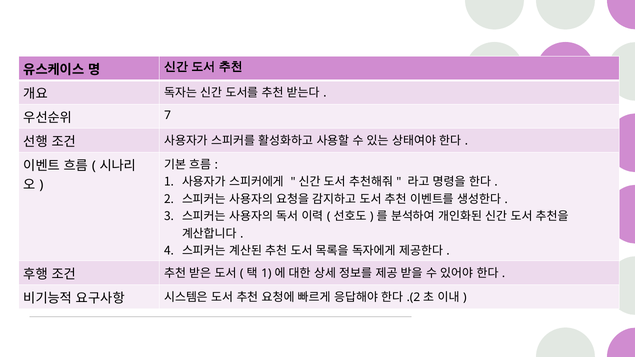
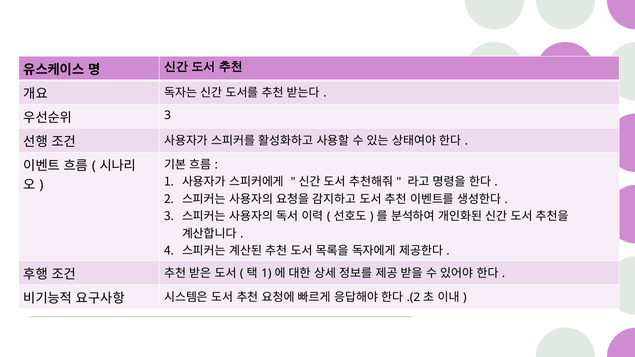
7: 7 -> 3 (168, 116)
